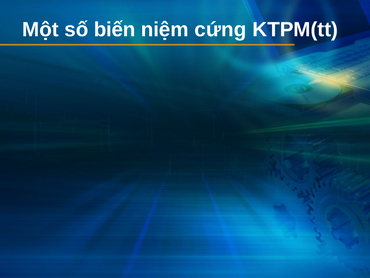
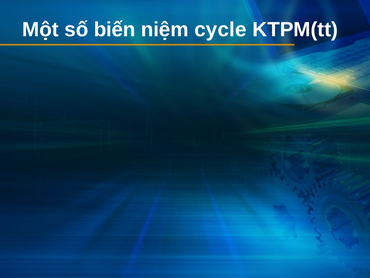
cứng: cứng -> cycle (220, 29)
